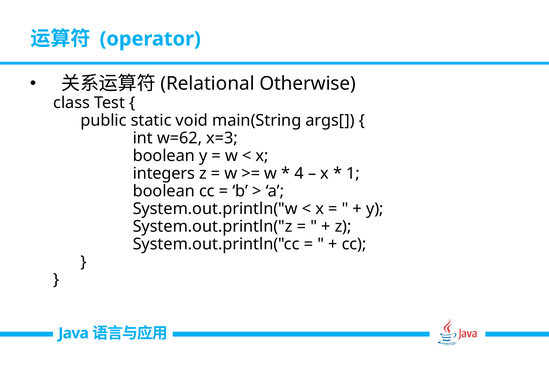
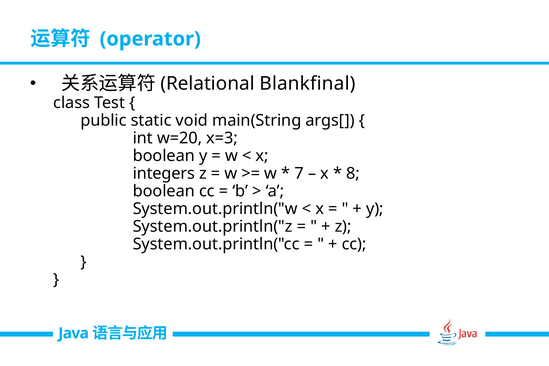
Otherwise: Otherwise -> Blankfinal (308, 83)
w=62: w=62 -> w=20 (180, 138)
4: 4 -> 7 (299, 173)
1: 1 -> 8 (353, 173)
